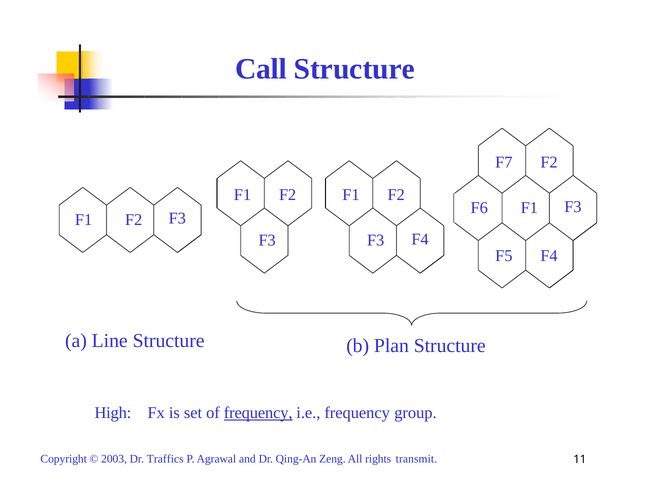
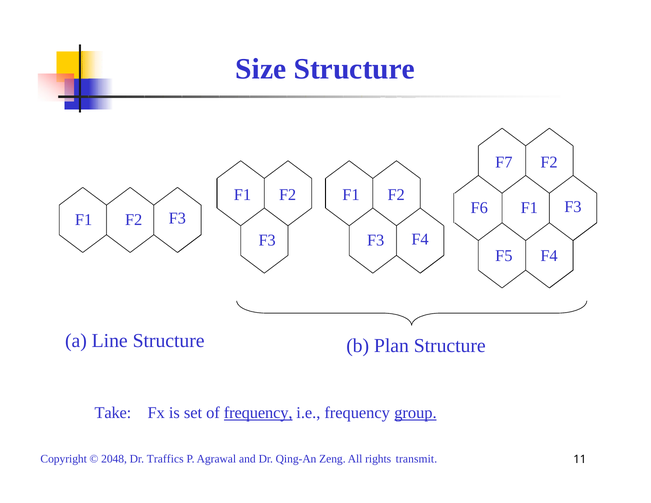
Call: Call -> Size (261, 69)
High: High -> Take (113, 413)
group underline: none -> present (415, 413)
2003: 2003 -> 2048 (114, 459)
